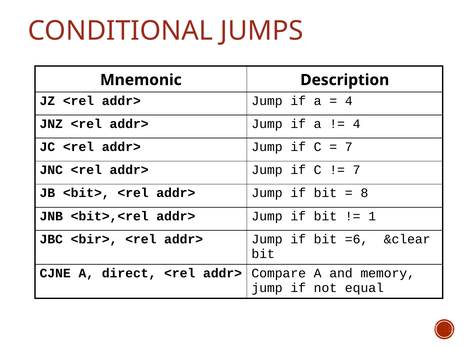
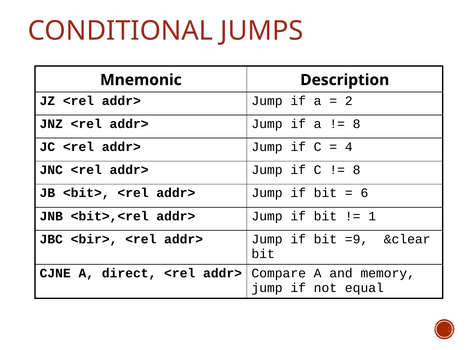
4: 4 -> 2 (349, 101)
4: 4 -> 8 (357, 124)
7: 7 -> 4 (349, 147)
7: 7 -> 8 (357, 170)
8: 8 -> 6 (364, 193)
=6: =6 -> =9 (357, 239)
